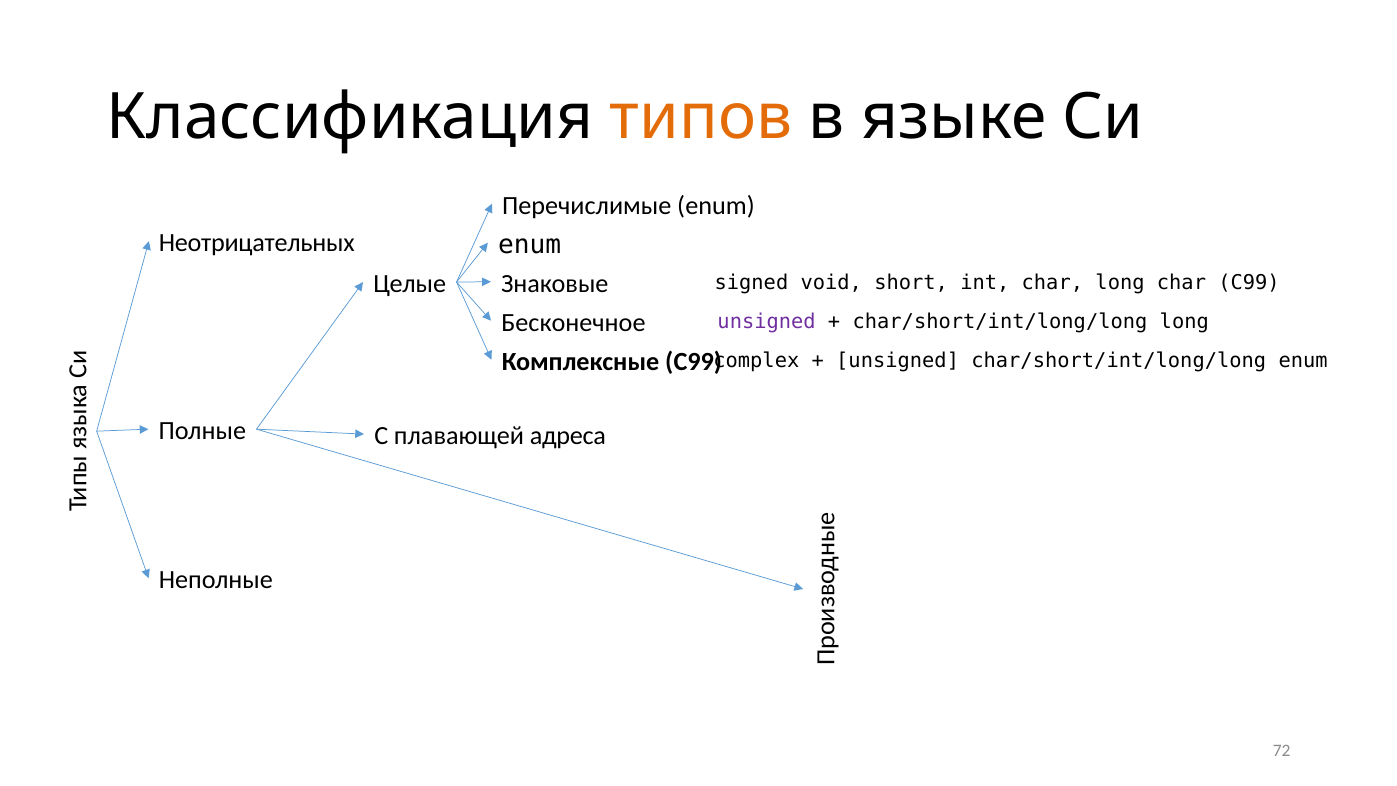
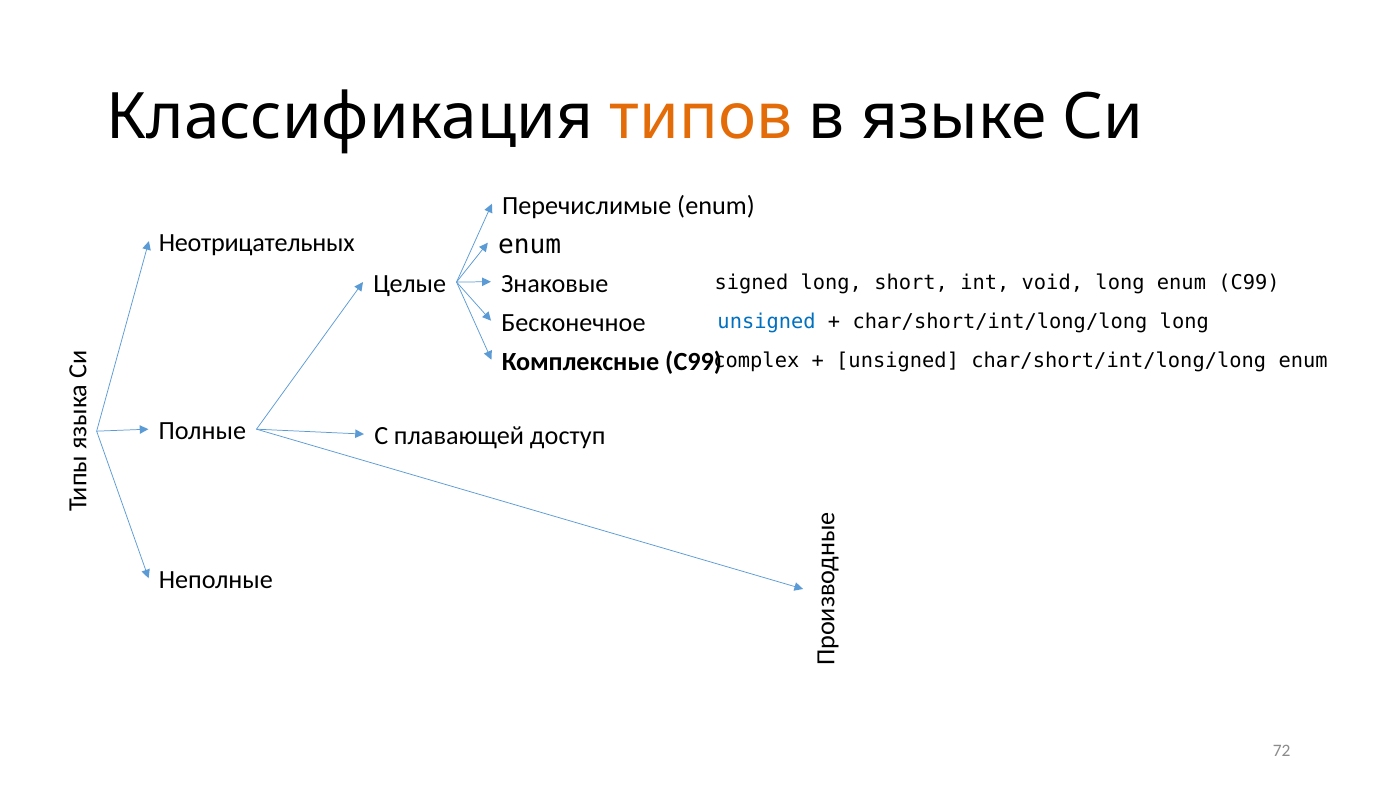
signed void: void -> long (831, 283)
int char: char -> void (1052, 283)
long char: char -> enum (1181, 283)
unsigned colour: purple -> blue (767, 322)
адреса: адреса -> доступ (568, 436)
